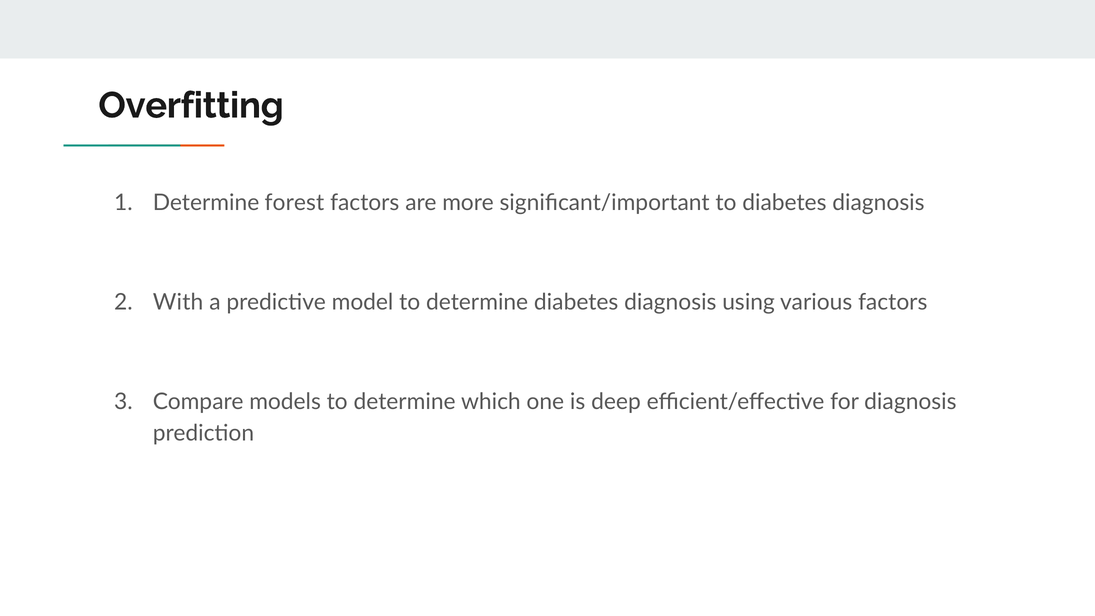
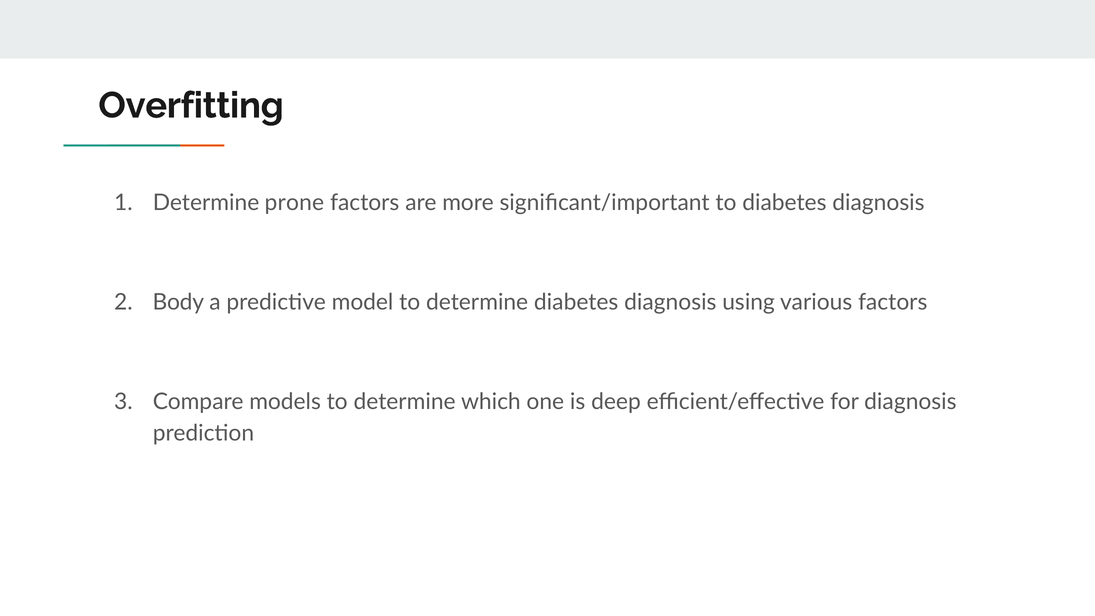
forest: forest -> prone (294, 203)
With: With -> Body (178, 302)
